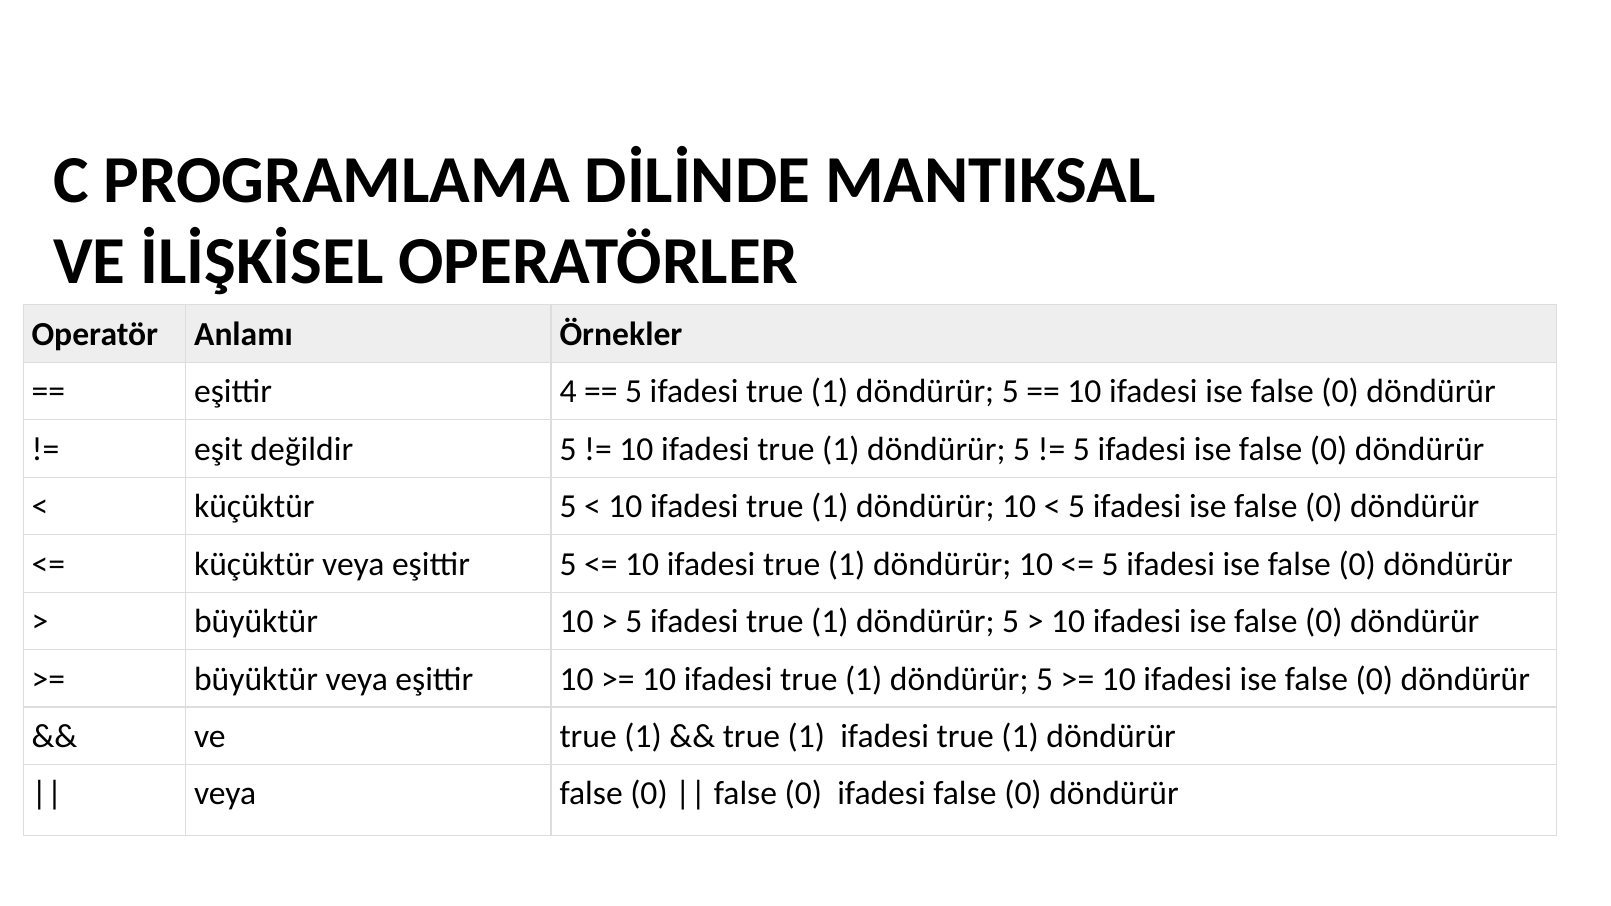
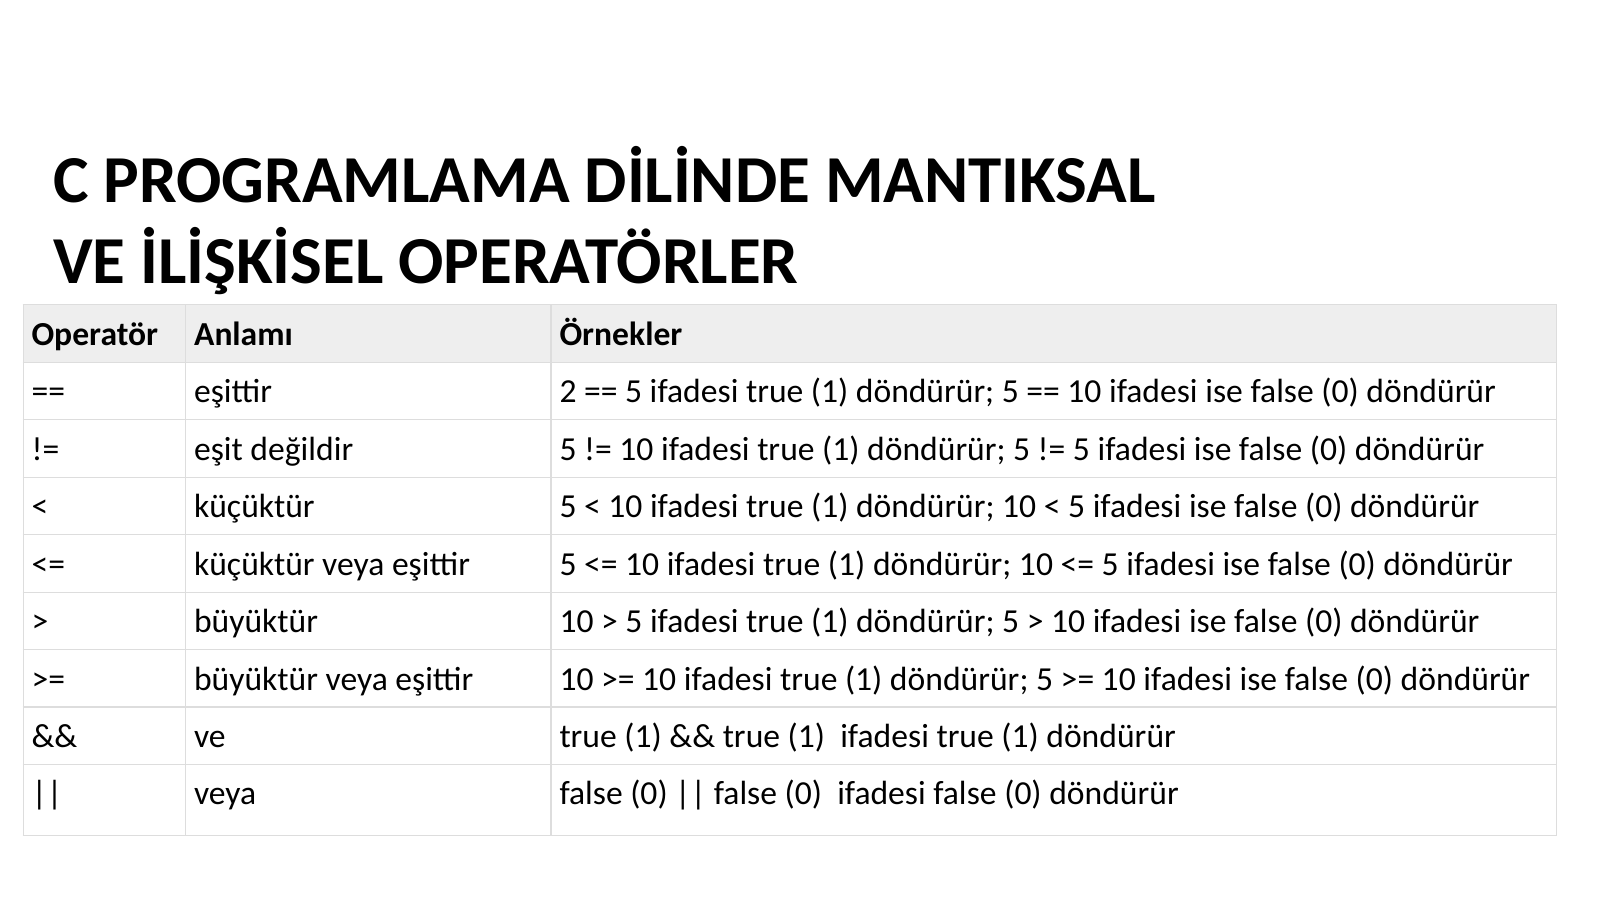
4: 4 -> 2 (568, 392)
